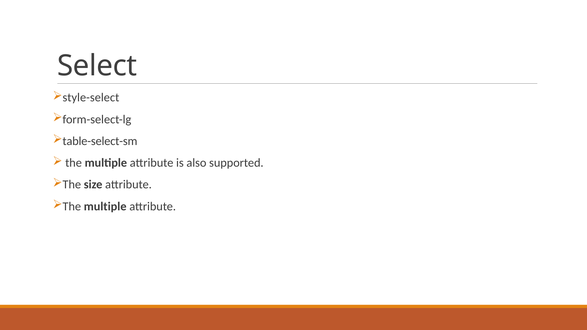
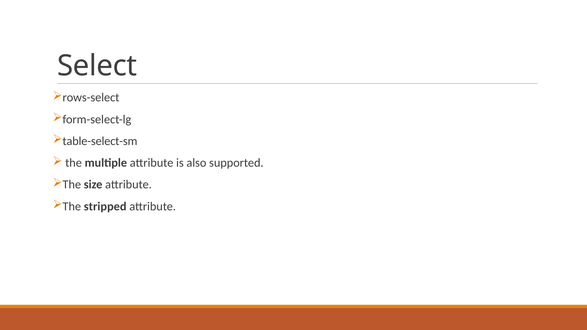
style-select: style-select -> rows-select (91, 98)
multiple: multiple -> stripped (105, 206)
